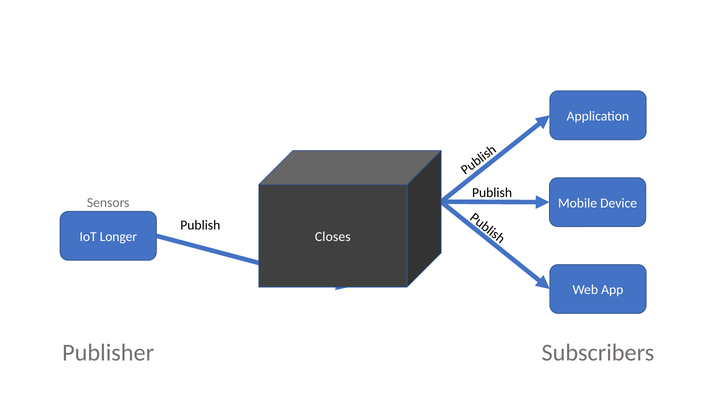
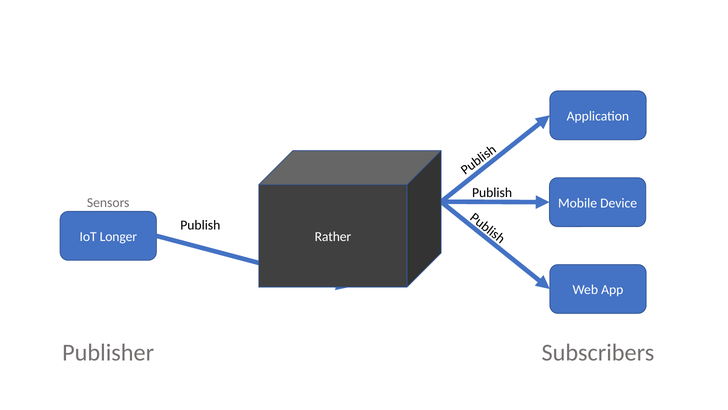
Closes: Closes -> Rather (333, 237)
